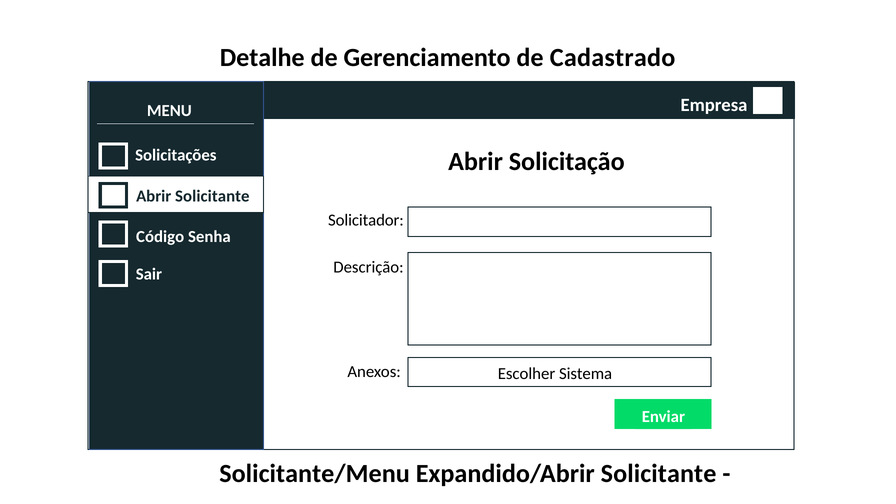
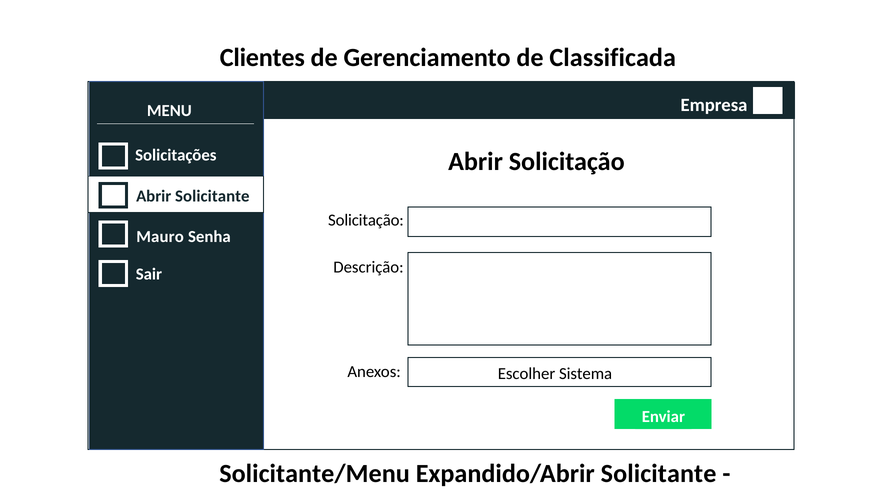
Detalhe: Detalhe -> Clientes (262, 58)
Cadastrado: Cadastrado -> Classificada (613, 58)
Solicitador: Solicitador -> Solicitação (366, 220)
Código: Código -> Mauro (160, 237)
